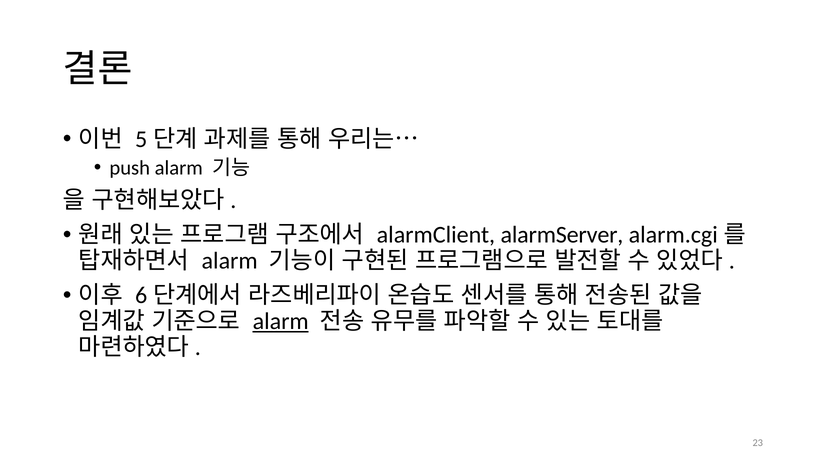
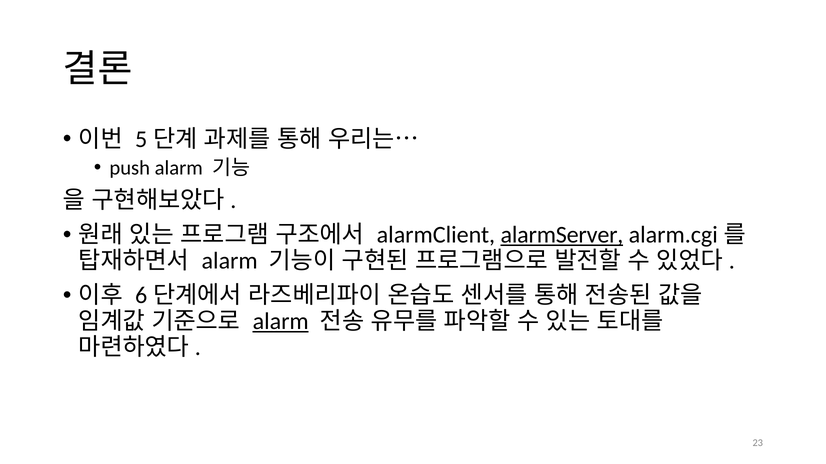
alarmServer underline: none -> present (562, 235)
